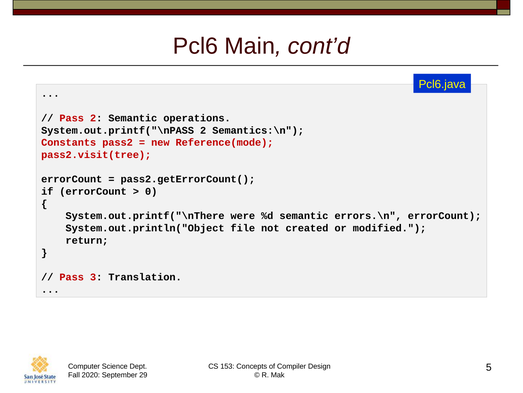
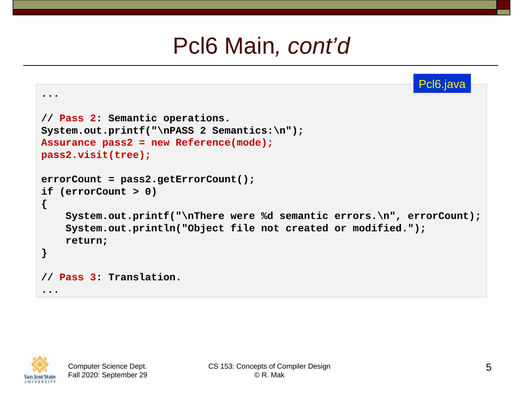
Constants: Constants -> Assurance (69, 142)
